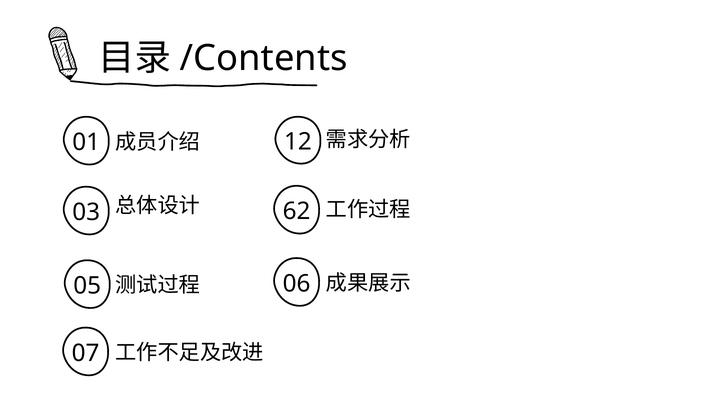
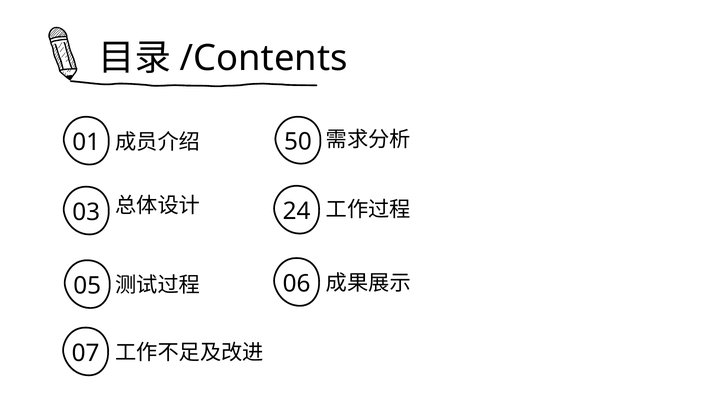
12: 12 -> 50 (298, 142)
62: 62 -> 24 (297, 212)
